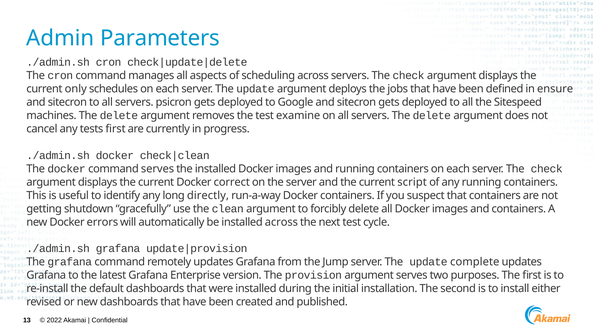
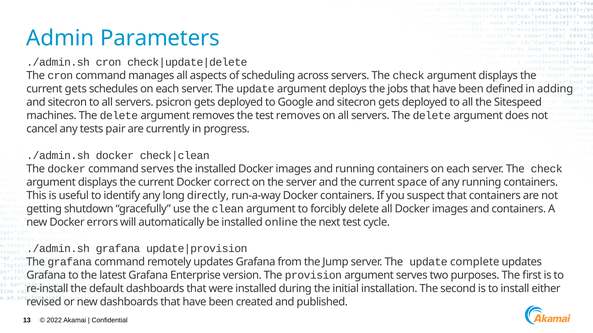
current only: only -> gets (76, 89)
ensure: ensure -> adding (555, 89)
test examine: examine -> removes (298, 116)
tests first: first -> pair (116, 129)
script: script -> space (412, 182)
installed across: across -> online (281, 222)
